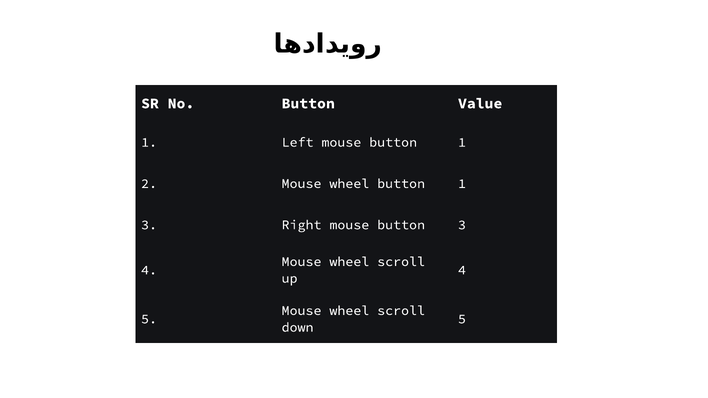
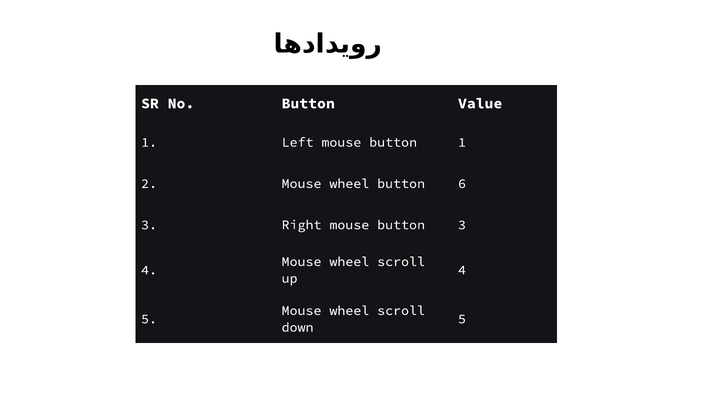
wheel button 1: 1 -> 6 (462, 184)
